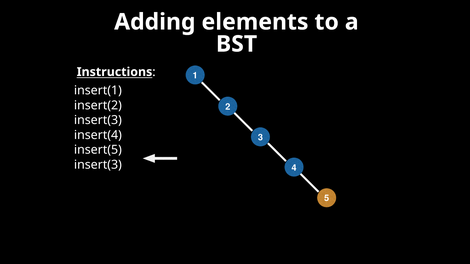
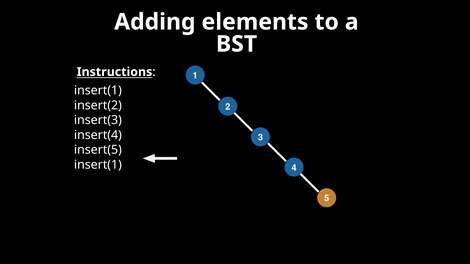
insert(3: insert(3 -> insert(1 (98, 165)
